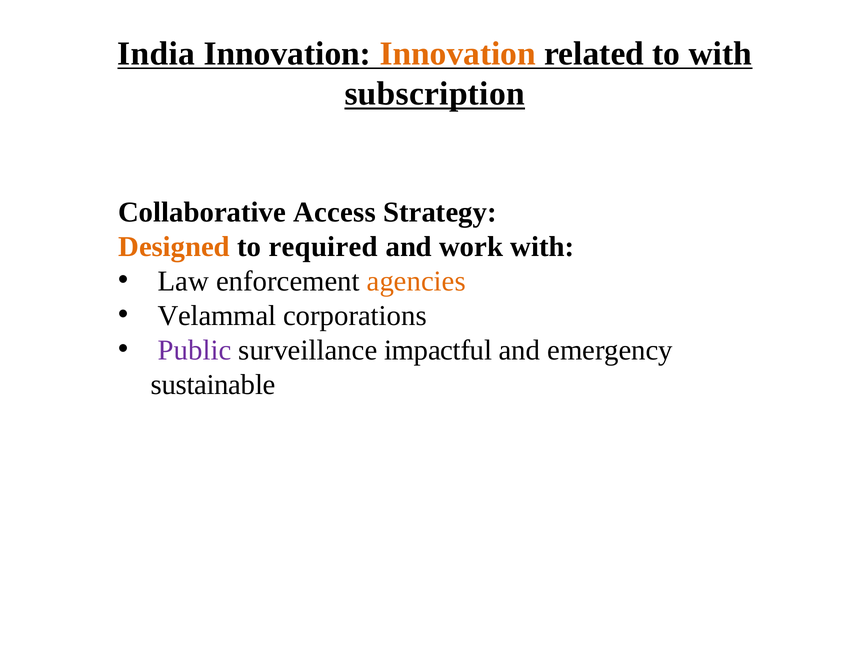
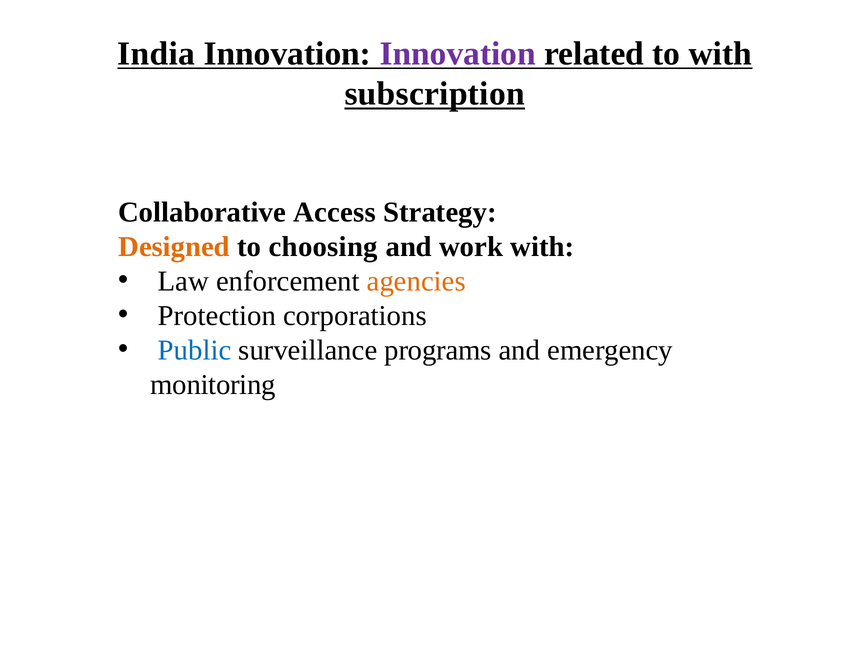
Innovation colour: orange -> purple (458, 53)
required: required -> choosing (323, 247)
Velammal: Velammal -> Protection (217, 316)
Public colour: purple -> blue (195, 350)
impactful: impactful -> programs (438, 350)
sustainable: sustainable -> monitoring (213, 385)
